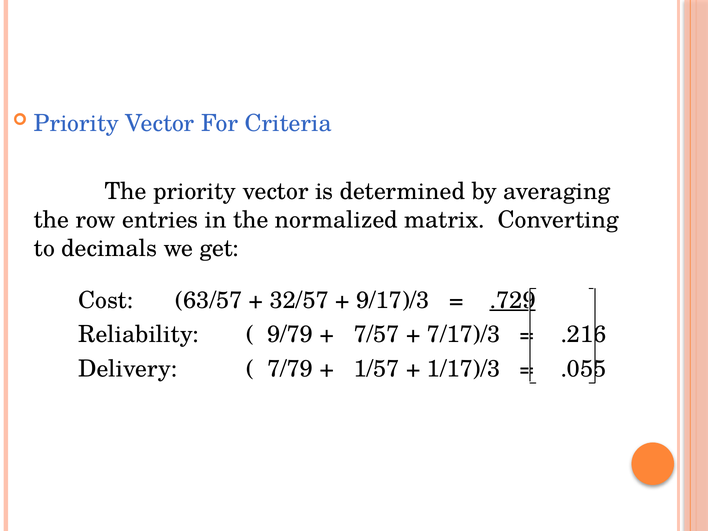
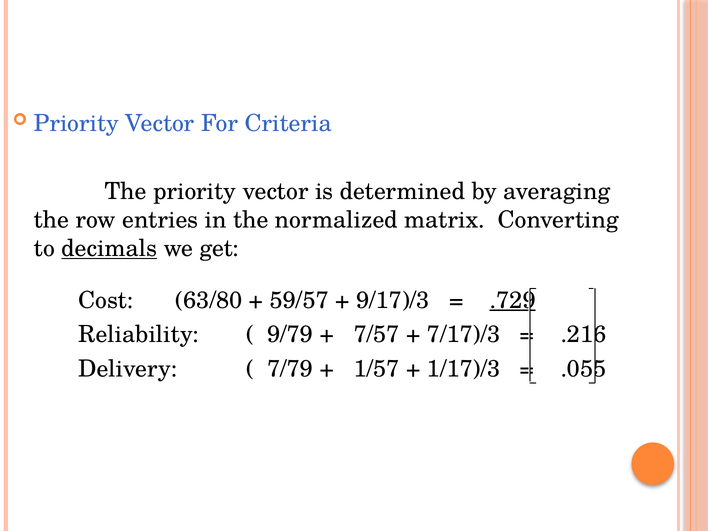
decimals underline: none -> present (109, 248)
63/57: 63/57 -> 63/80 (209, 300)
32/57: 32/57 -> 59/57 (299, 300)
